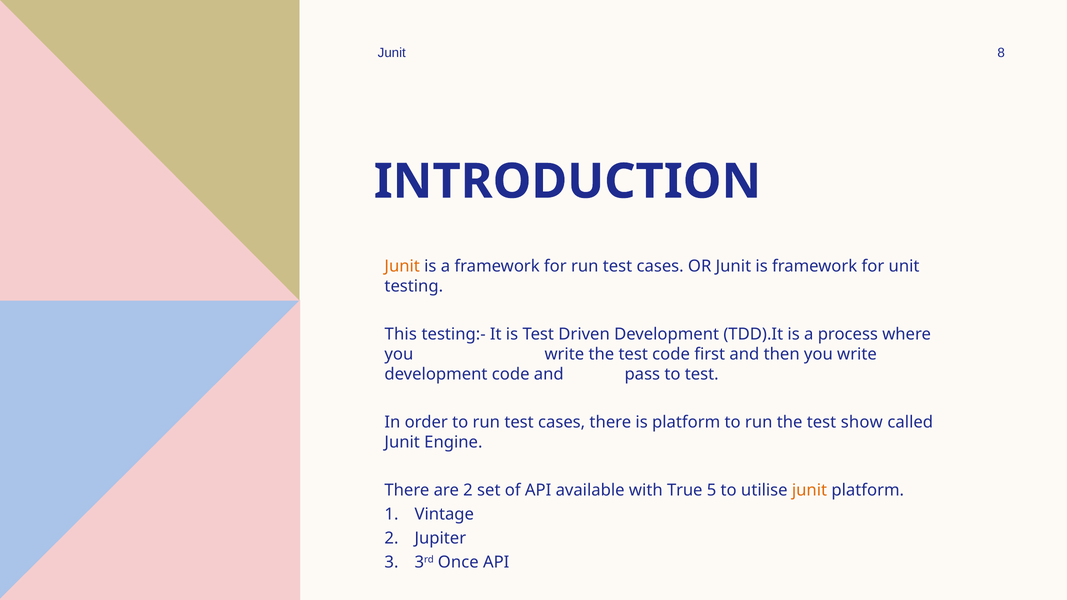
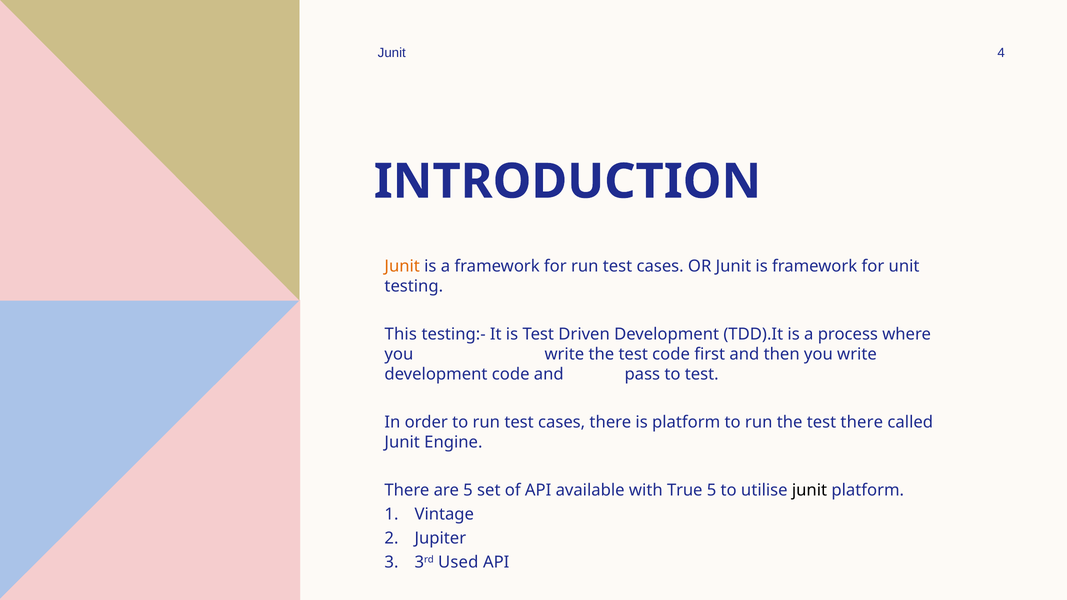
8: 8 -> 4 (1001, 53)
test show: show -> there (862, 422)
are 2: 2 -> 5 (468, 490)
junit colour: orange -> black (809, 490)
Once: Once -> Used (458, 562)
